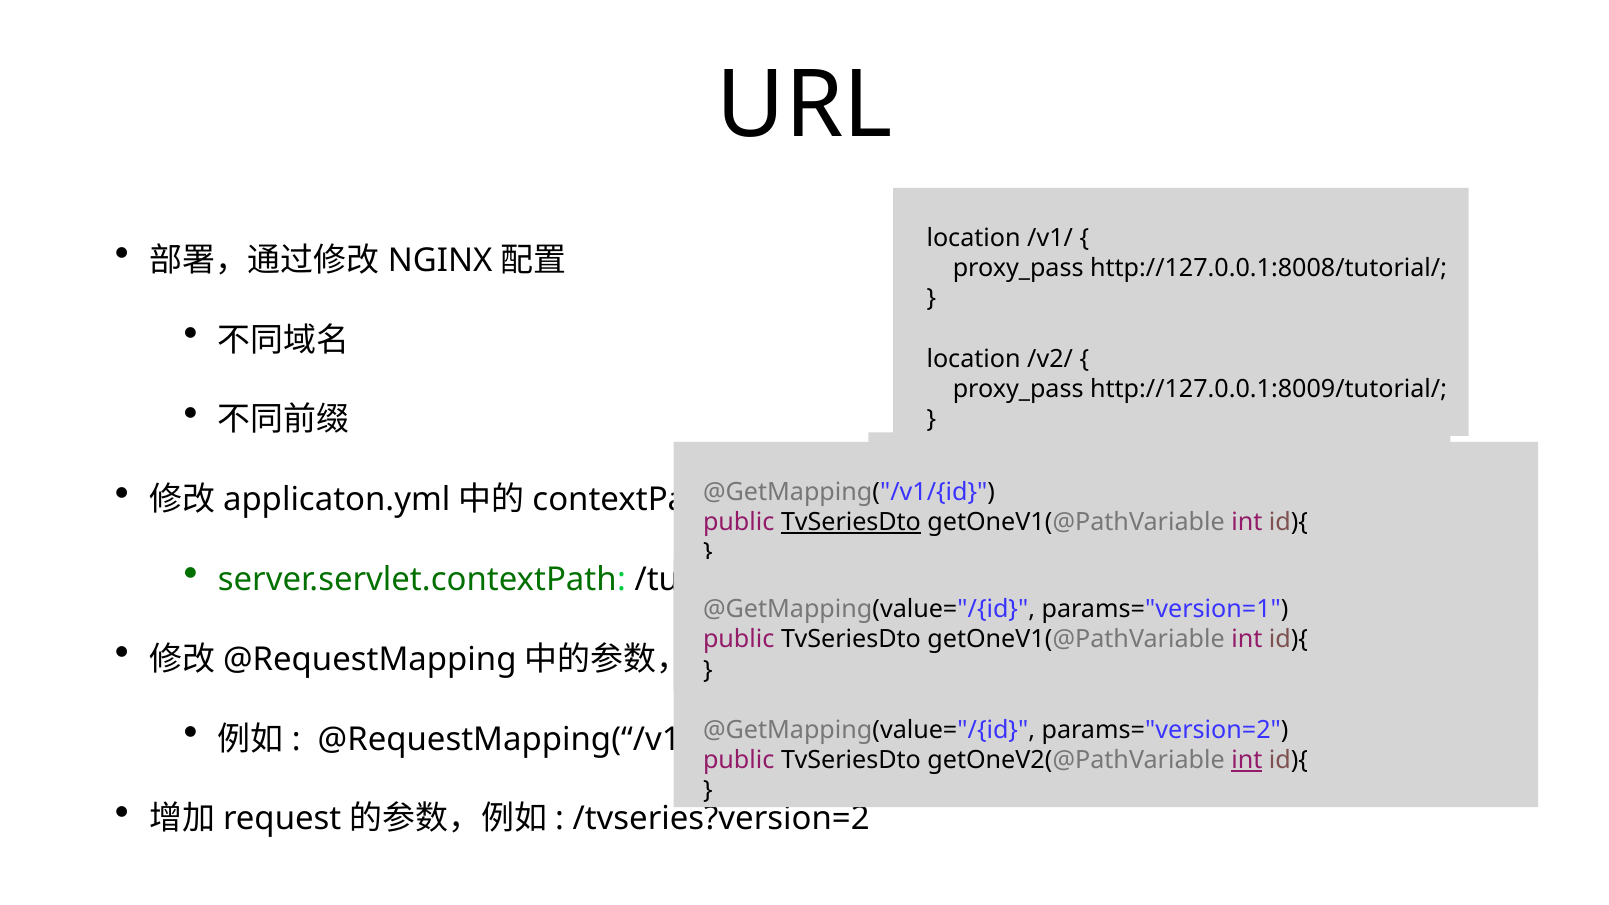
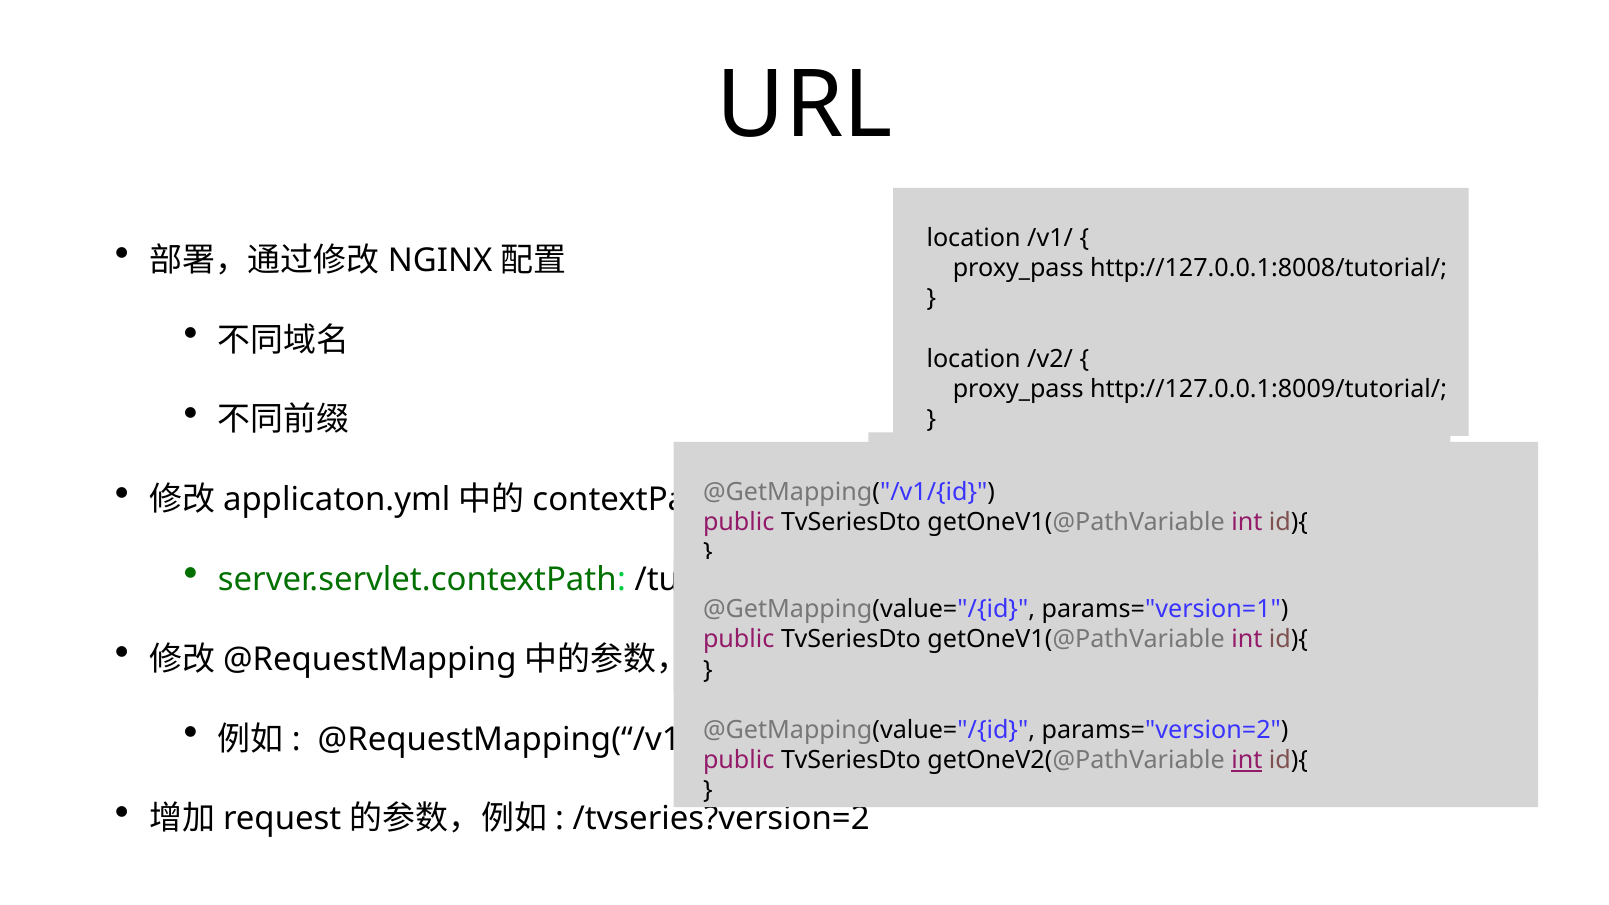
TvSeriesDto underline: present -> none (851, 522)
